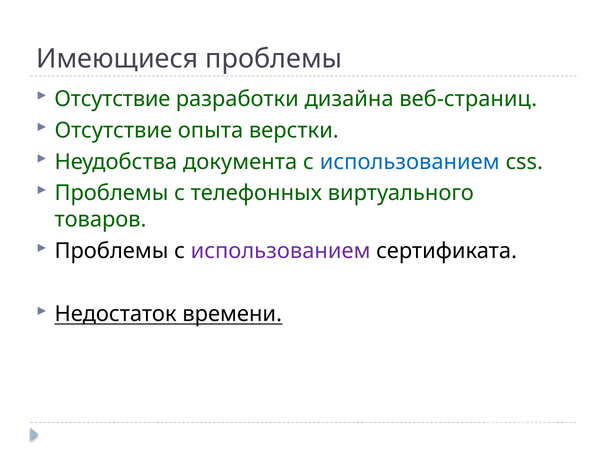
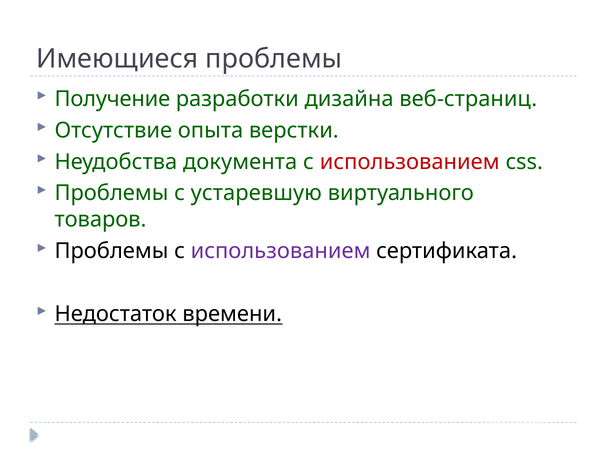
Отсутствие: Отсутствие -> Получение (112, 99)
использованием colour: blue -> red (410, 162)
телефонных: телефонных -> устаревшую (256, 193)
